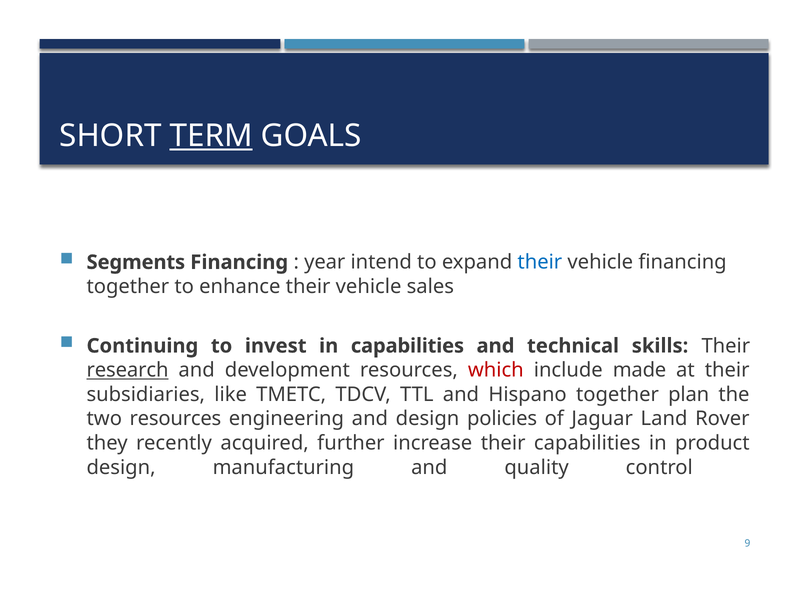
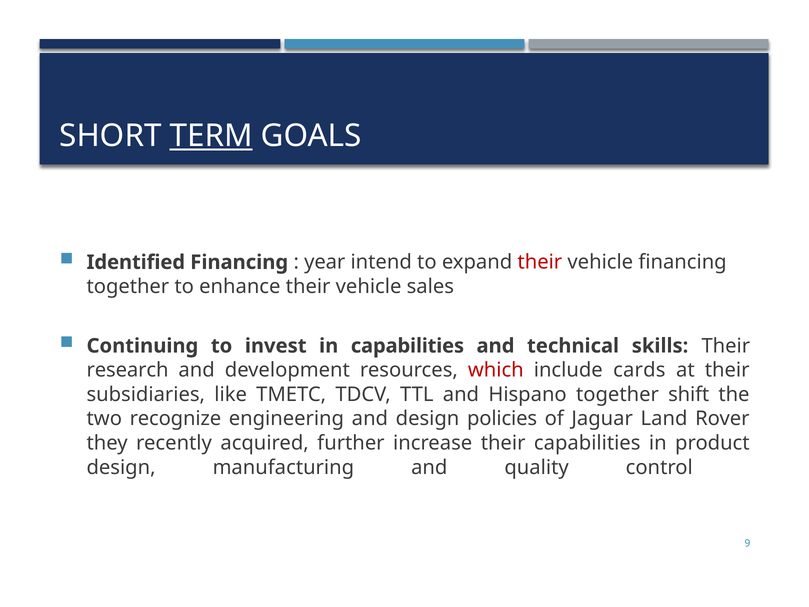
Segments: Segments -> Identified (136, 262)
their colour: blue -> red (540, 262)
research underline: present -> none (128, 370)
made: made -> cards (639, 370)
plan: plan -> shift (689, 394)
two resources: resources -> recognize (175, 419)
